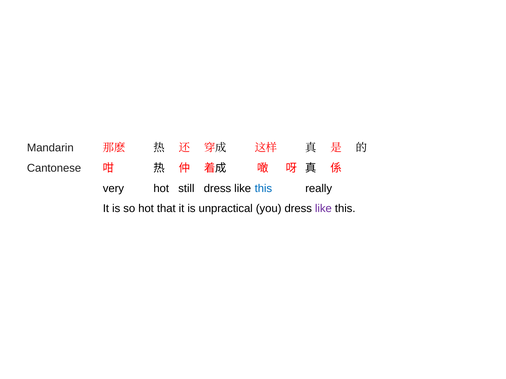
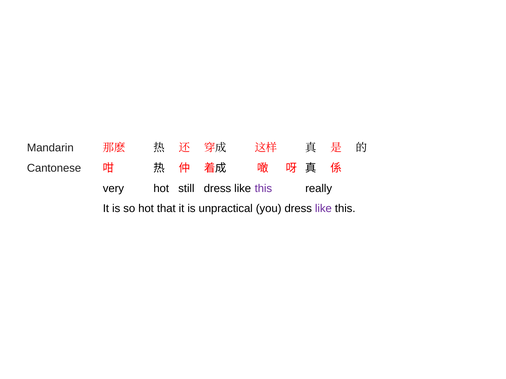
this colour: blue -> purple (263, 189)
